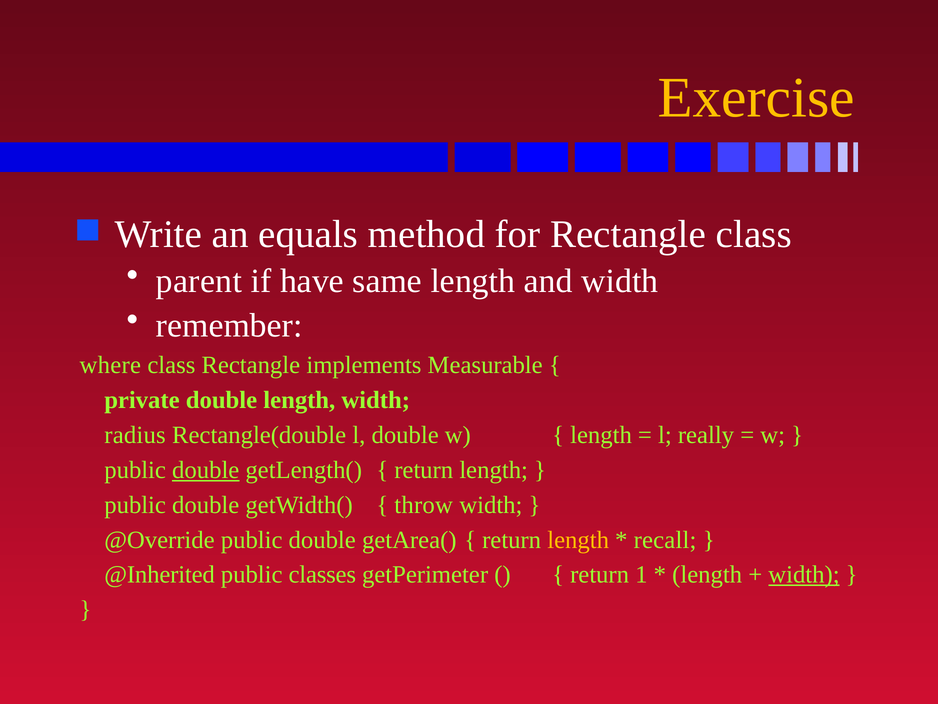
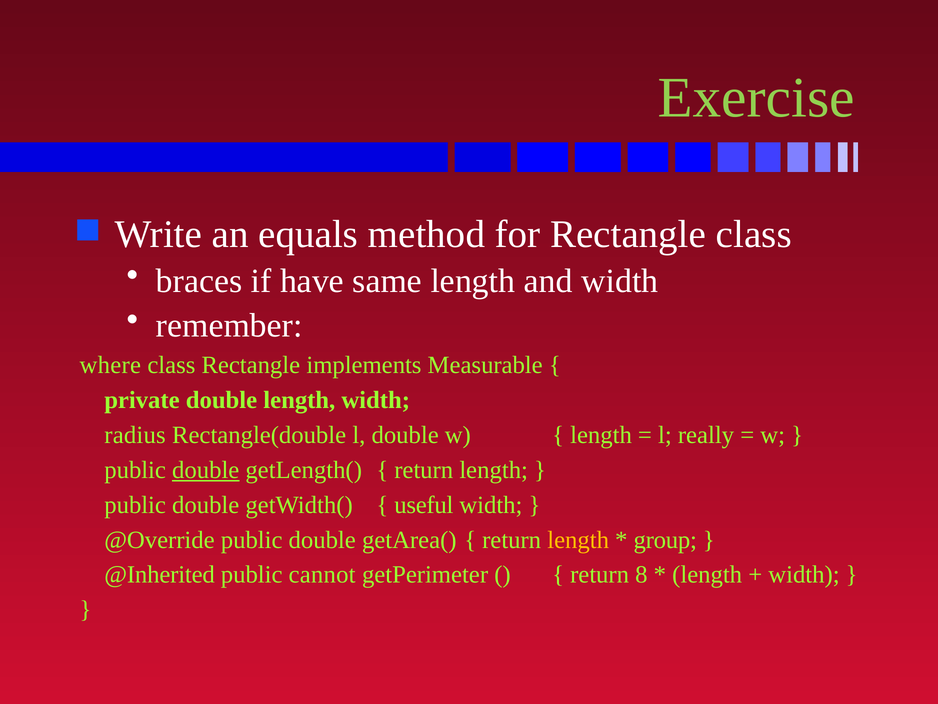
Exercise colour: yellow -> light green (756, 98)
parent: parent -> braces (199, 281)
throw: throw -> useful (424, 505)
recall: recall -> group (665, 539)
classes: classes -> cannot (322, 574)
1: 1 -> 8 (641, 574)
width underline: present -> none (804, 574)
